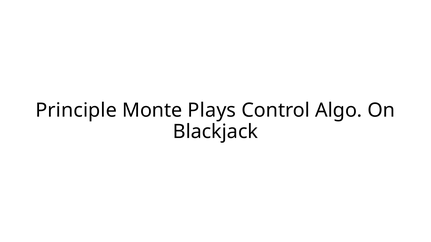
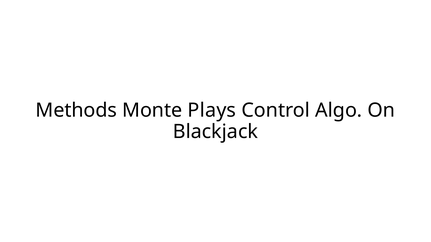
Principle: Principle -> Methods (76, 110)
